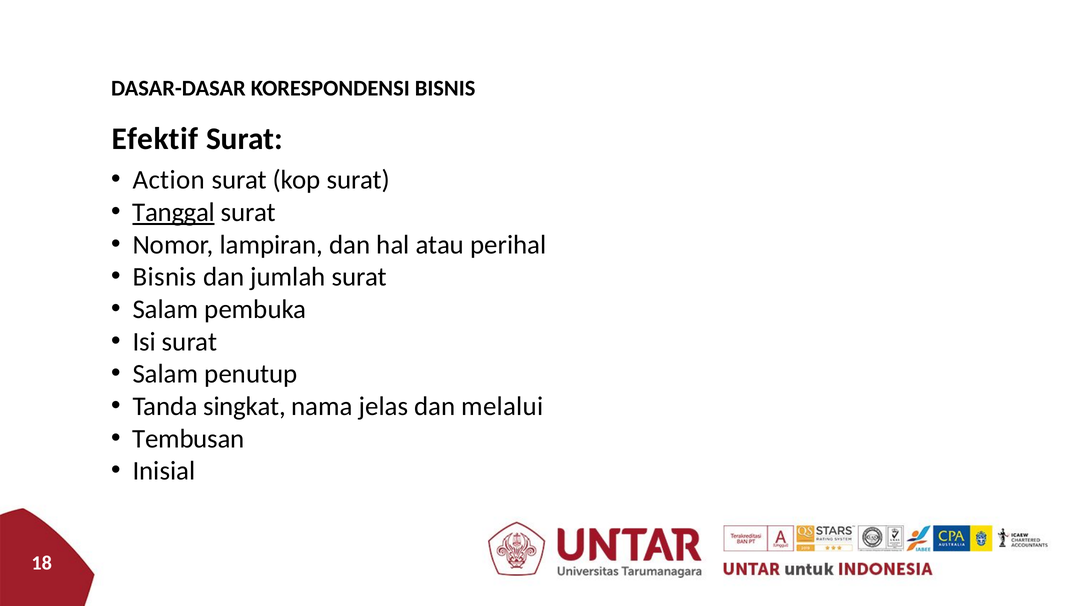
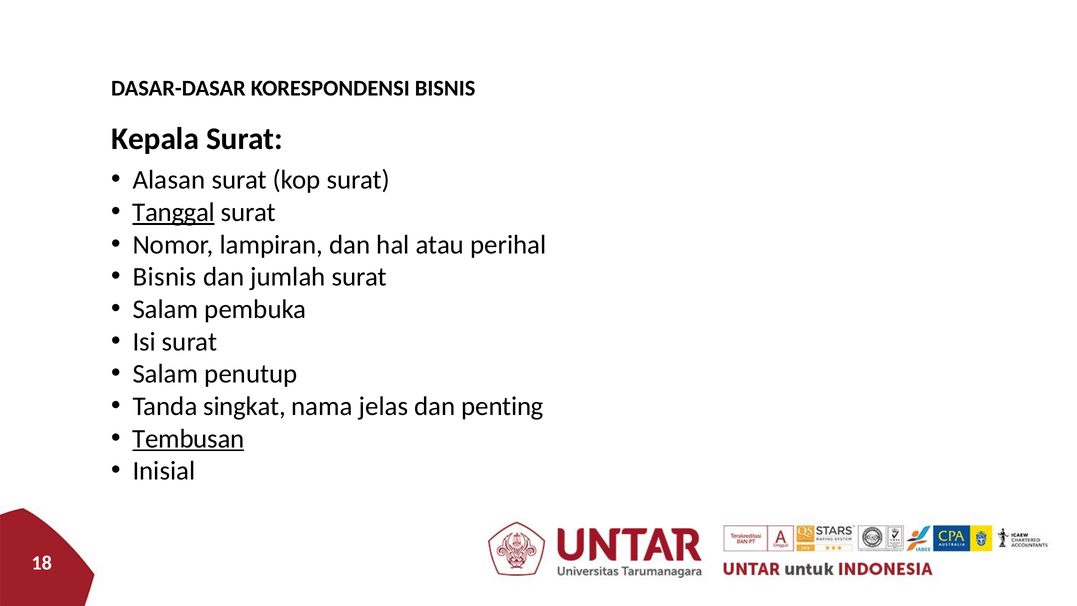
Efektif: Efektif -> Kepala (155, 139)
Action: Action -> Alasan (169, 180)
melalui: melalui -> penting (503, 406)
Tembusan underline: none -> present (188, 439)
